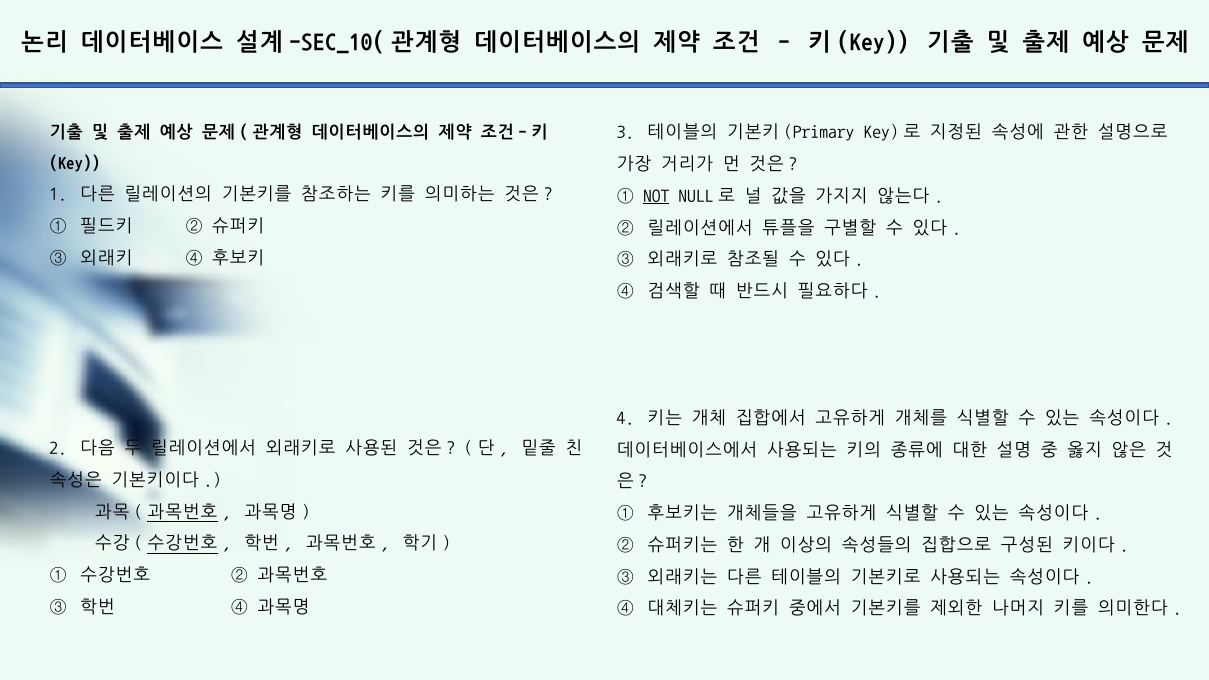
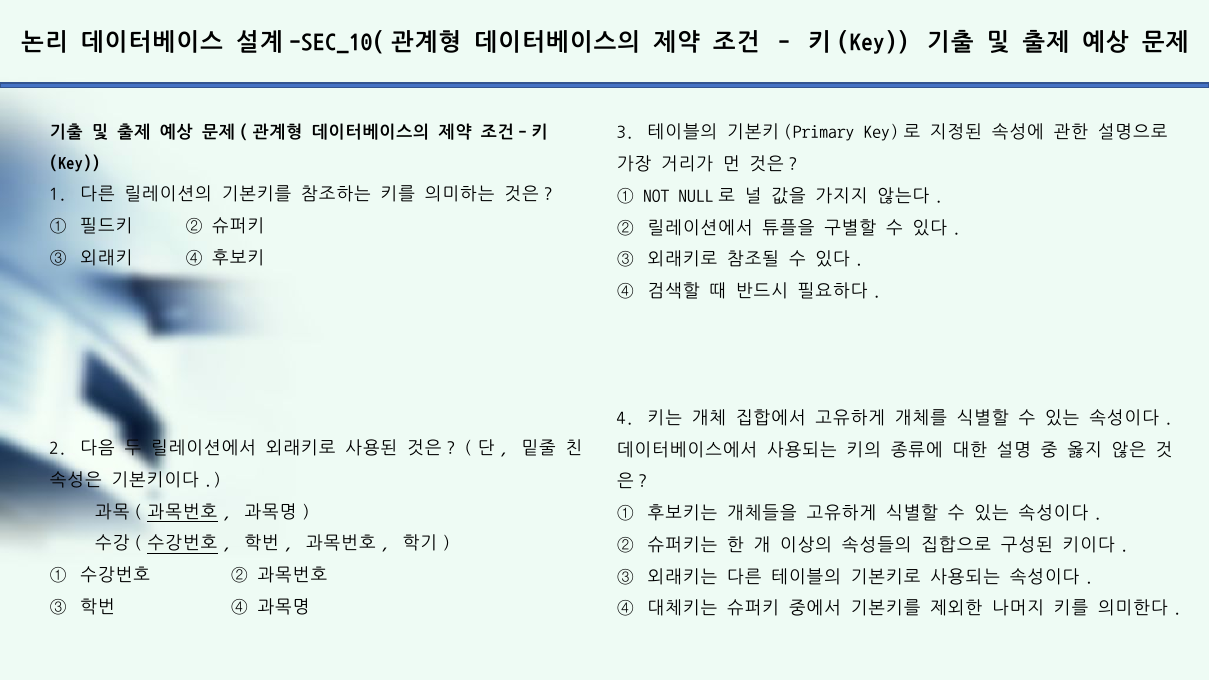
NOT underline: present -> none (656, 196)
